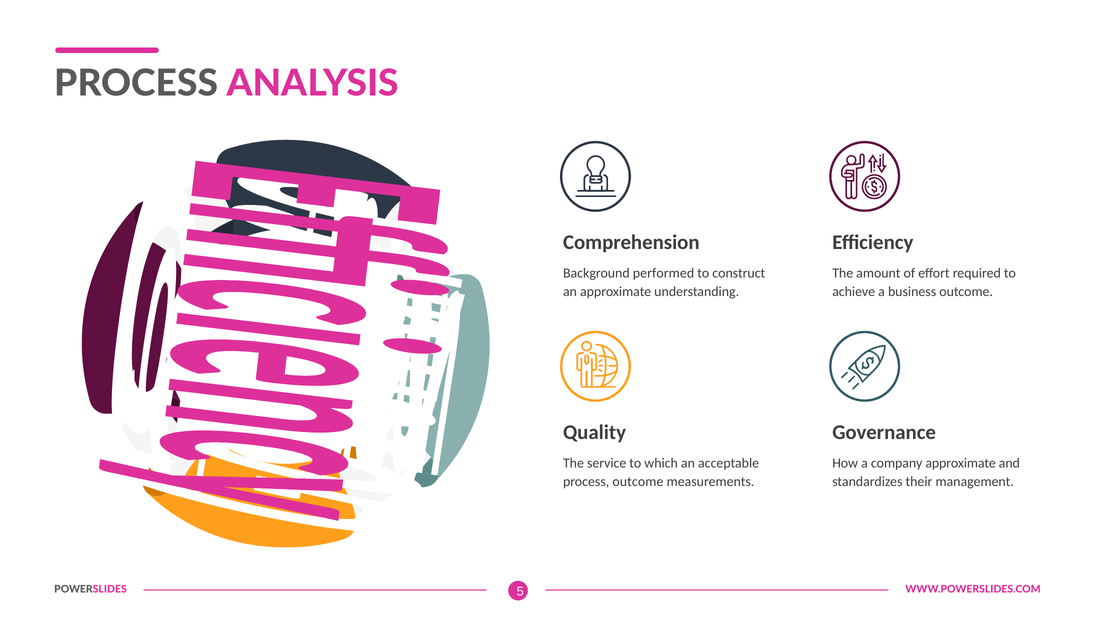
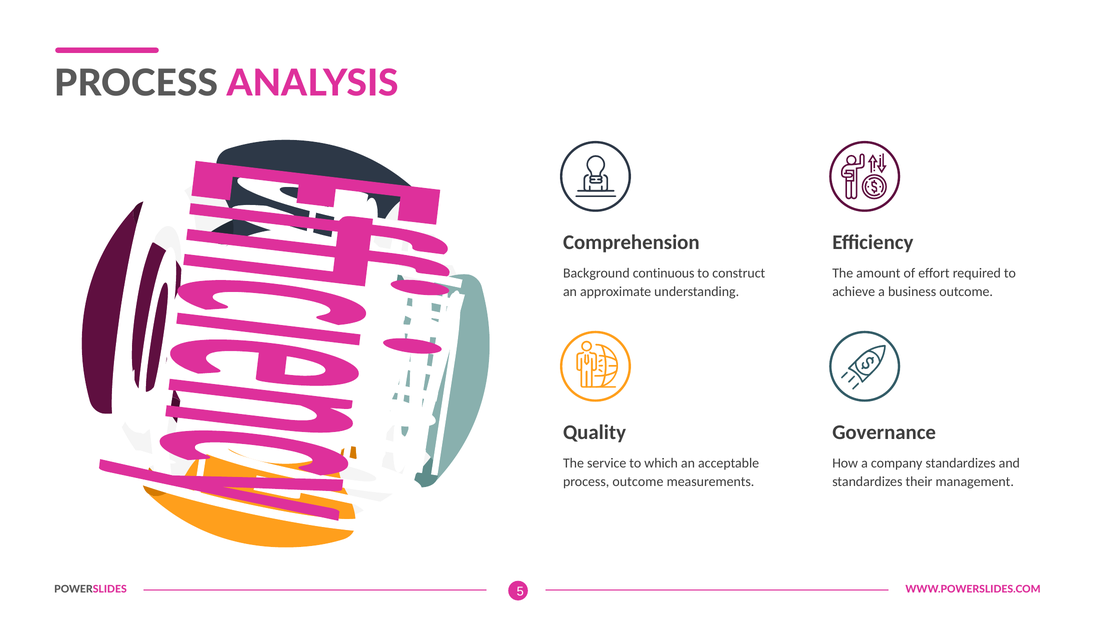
performed: performed -> continuous (664, 274)
company approximate: approximate -> standardizes (961, 464)
